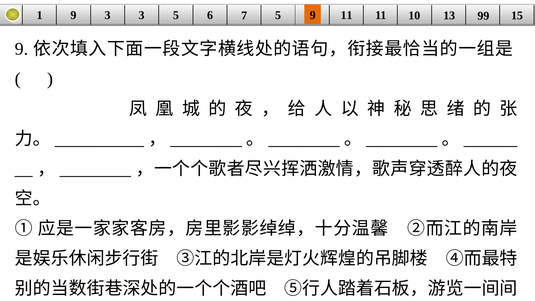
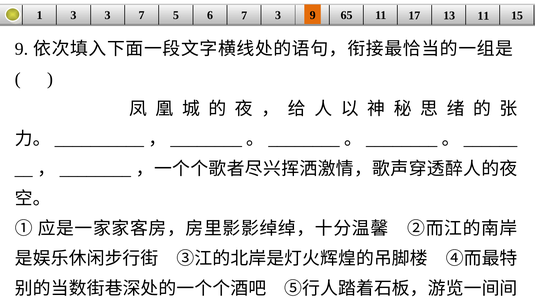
1 9: 9 -> 3 (73, 15)
3 3: 3 -> 7 (142, 15)
7 5: 5 -> 3 (278, 15)
9 11: 11 -> 65 (347, 15)
10: 10 -> 17 (414, 16)
13 99: 99 -> 11 (483, 16)
